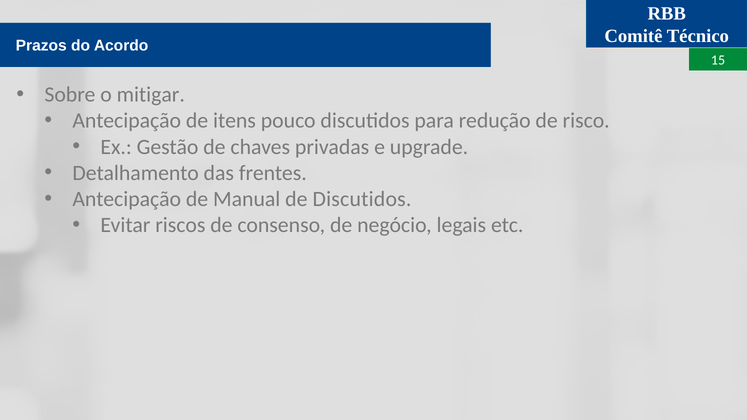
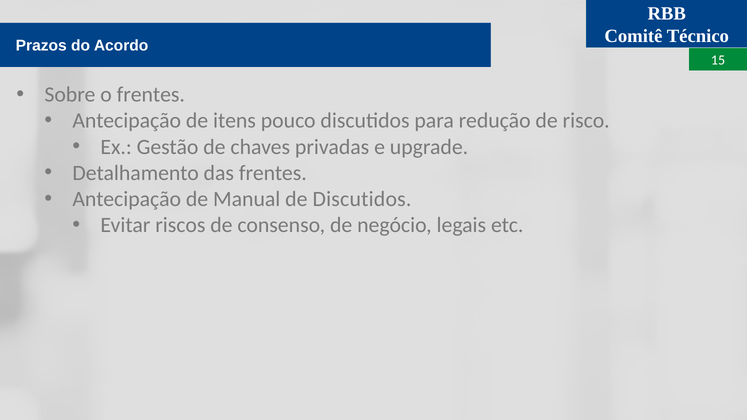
o mitigar: mitigar -> frentes (151, 95)
